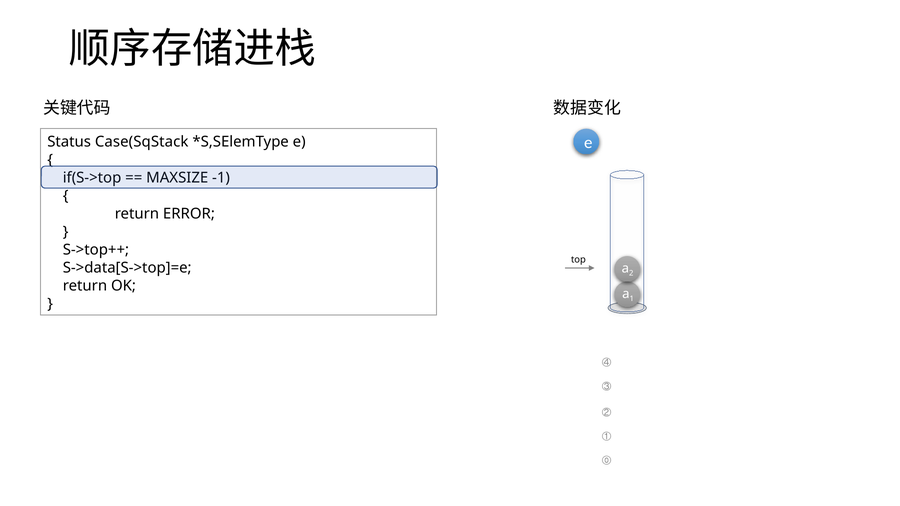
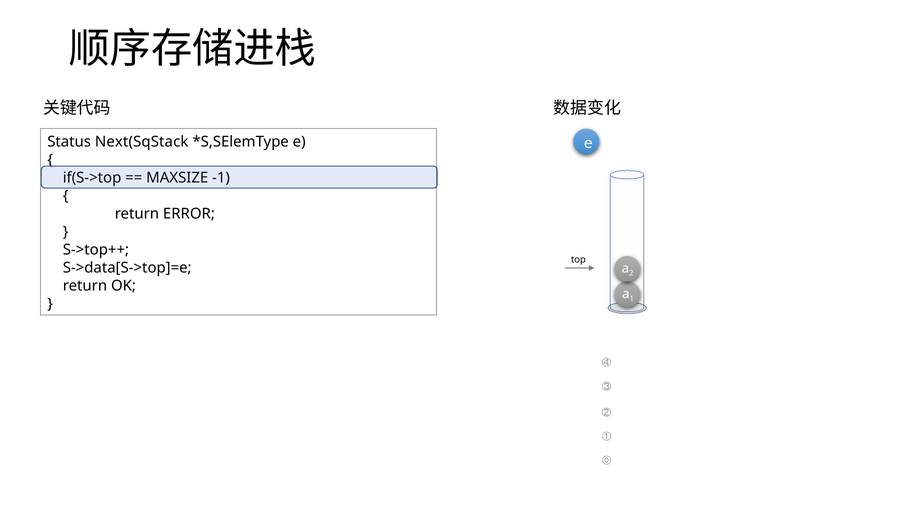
Case(SqStack: Case(SqStack -> Next(SqStack (142, 142)
